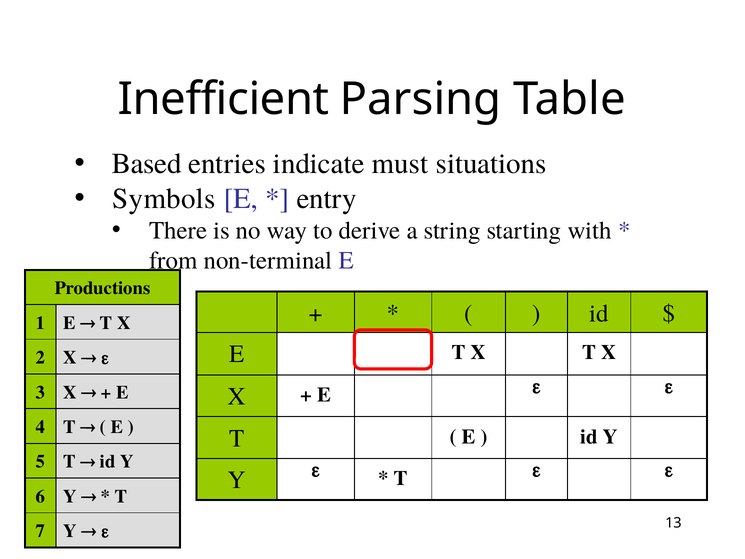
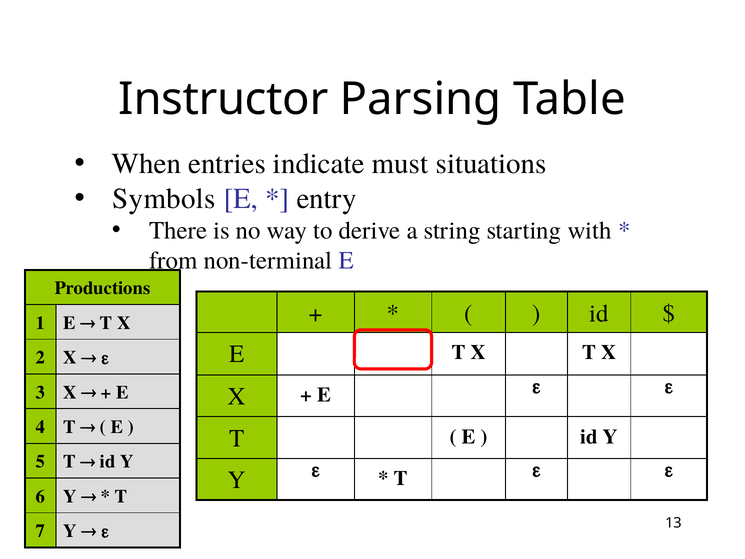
Inefficient: Inefficient -> Instructor (223, 99)
Based: Based -> When (147, 164)
